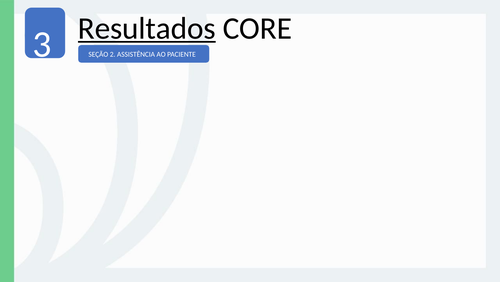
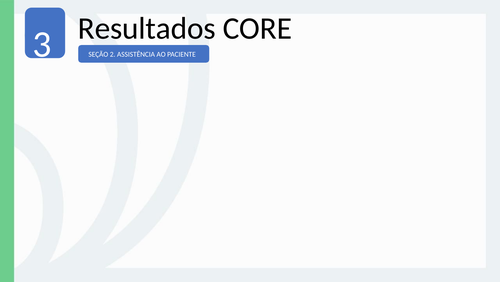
Resultados underline: present -> none (147, 28)
